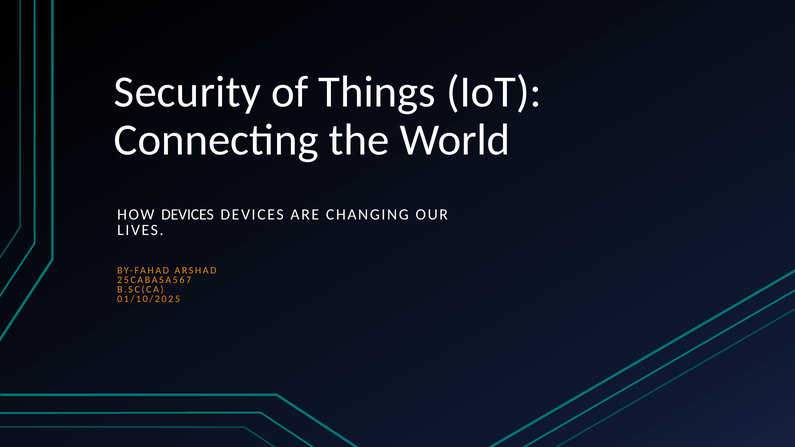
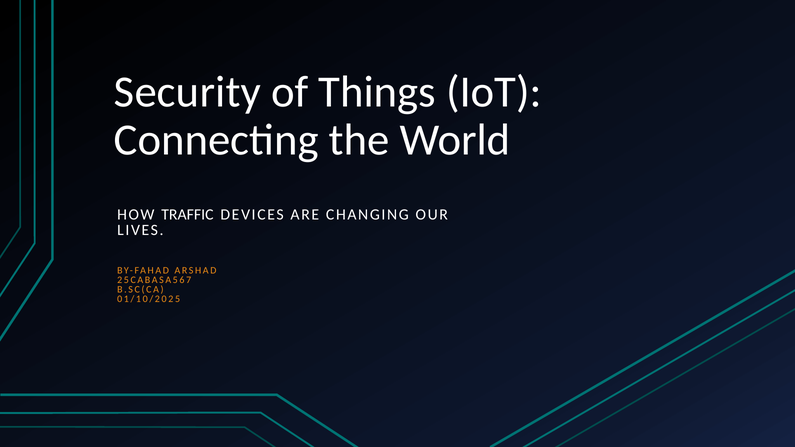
HOW DEVICES: DEVICES -> TRAFFIC (187, 215)
